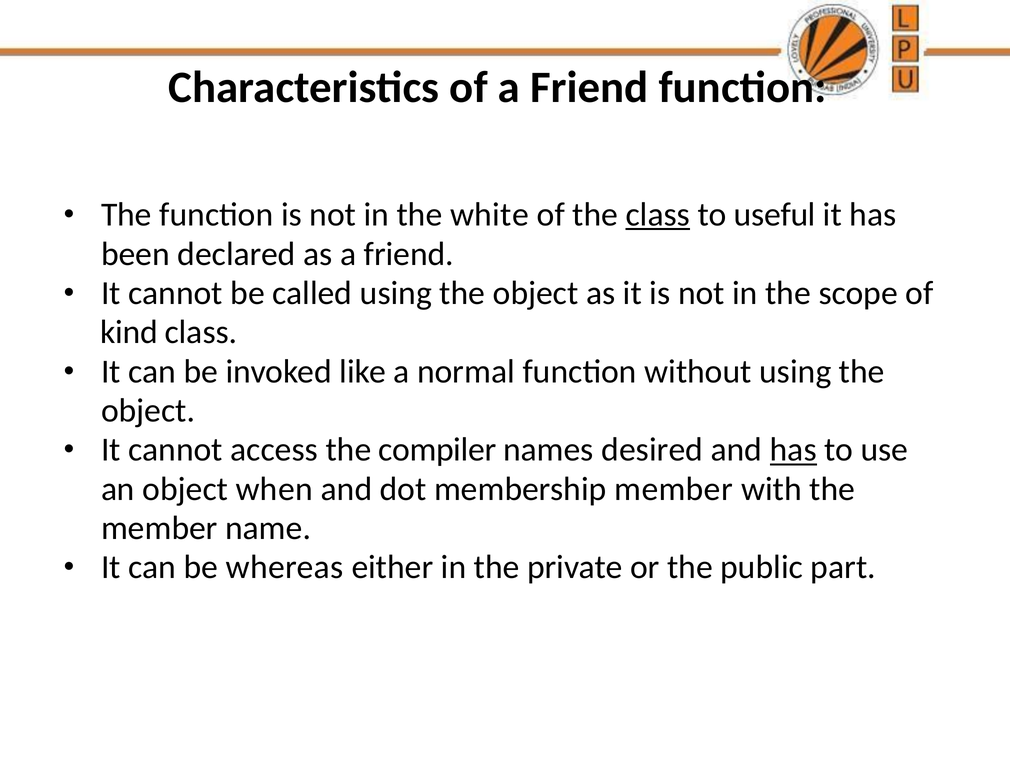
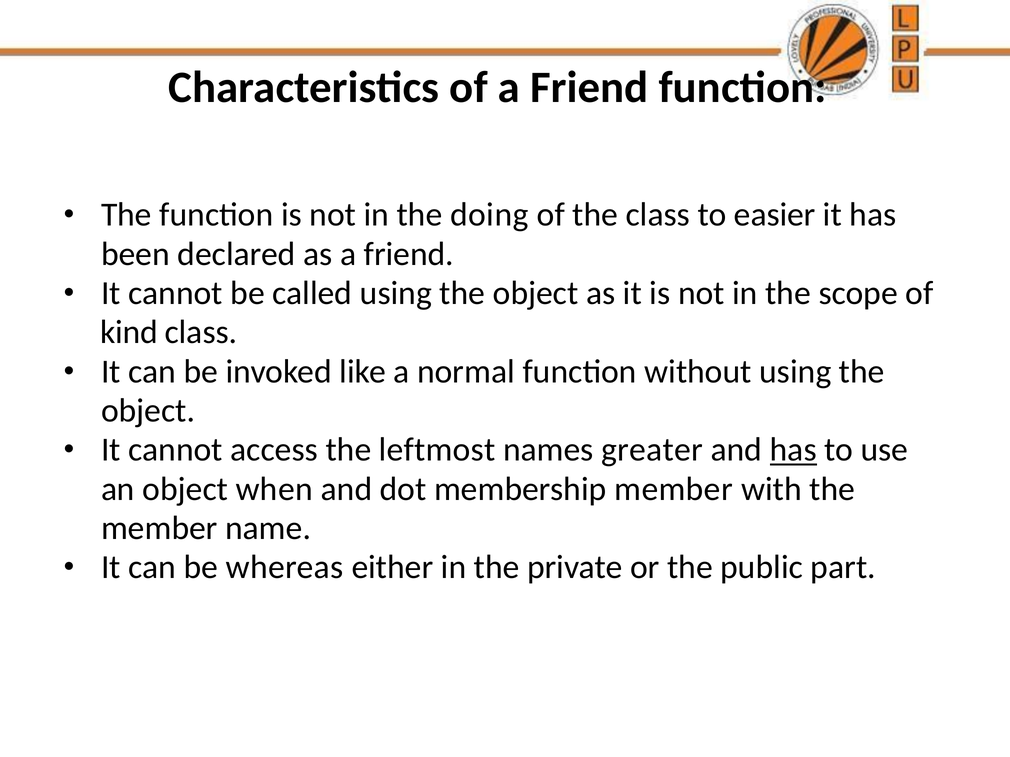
white: white -> doing (489, 215)
class underline: present -> none (658, 215)
useful: useful -> easier (775, 215)
compiler: compiler -> leftmost (437, 450)
desired: desired -> greater (652, 450)
